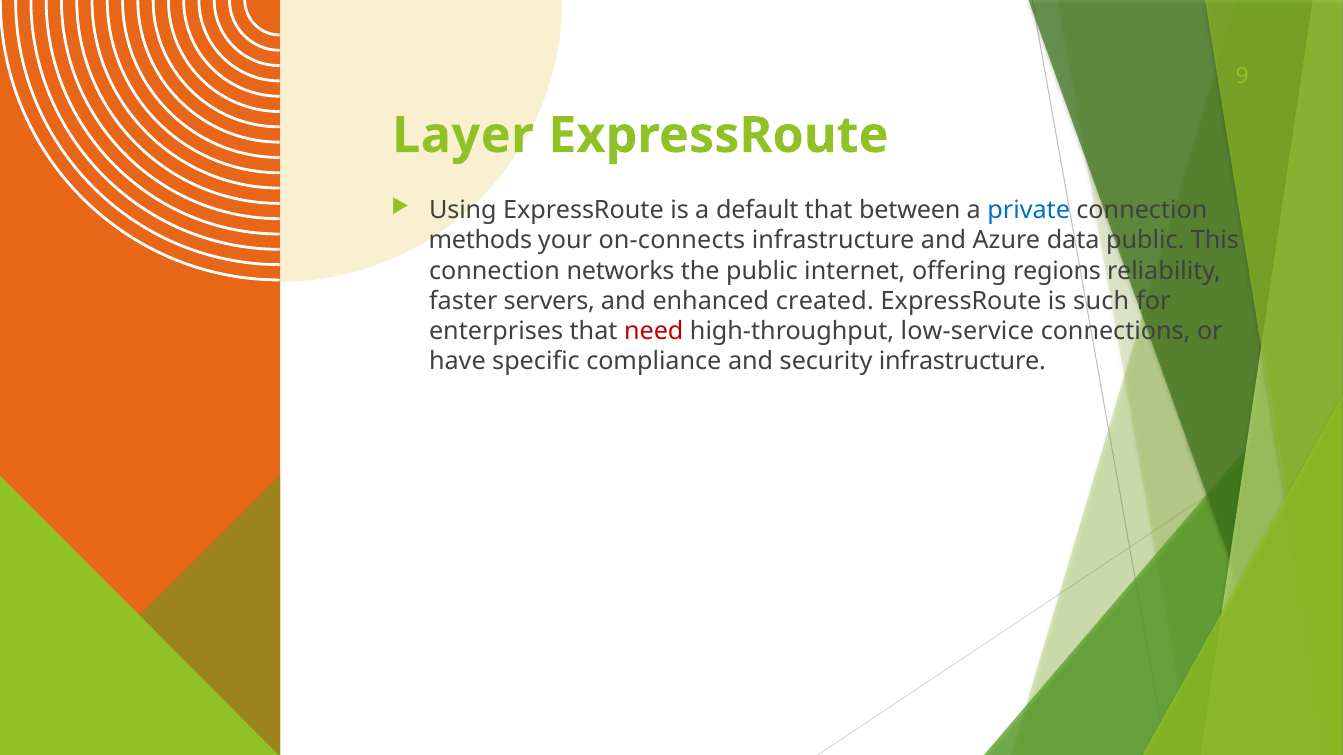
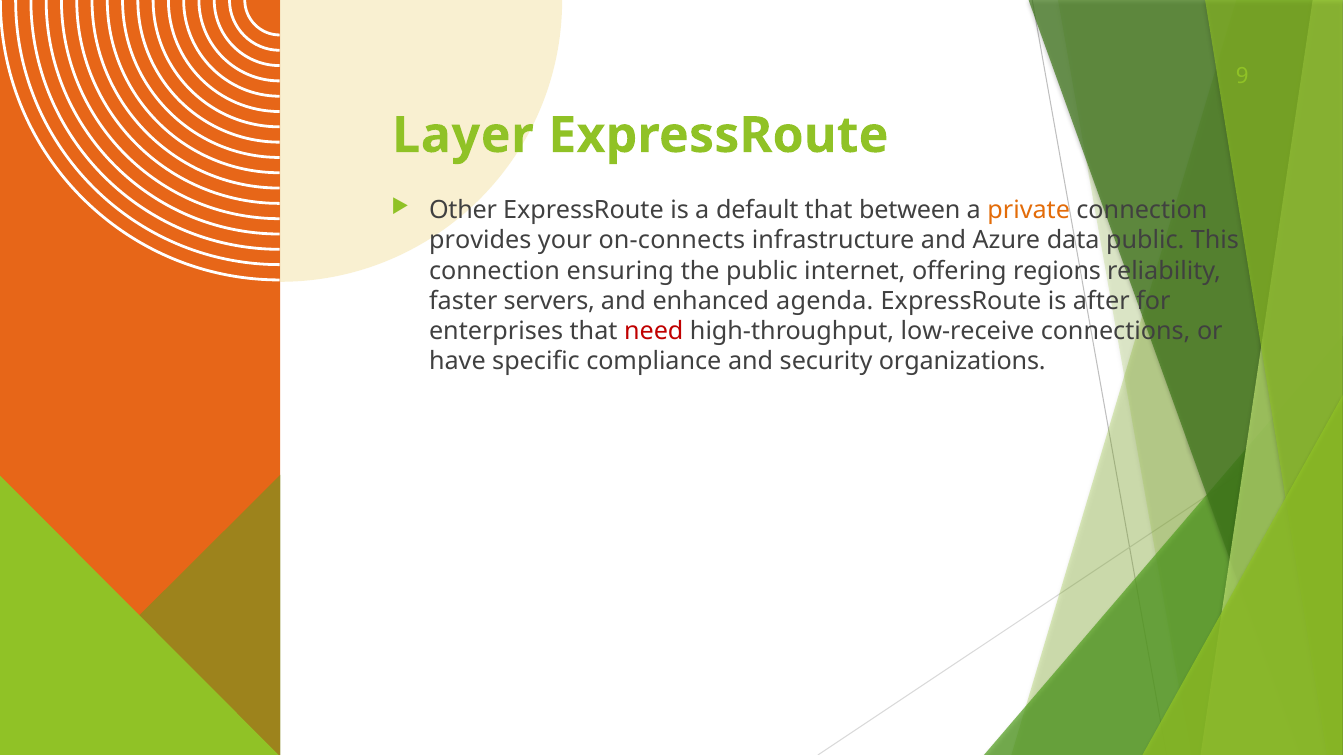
Using: Using -> Other (463, 210)
private colour: blue -> orange (1029, 210)
methods: methods -> provides (480, 241)
networks: networks -> ensuring (620, 271)
created: created -> agenda (825, 301)
such: such -> after (1101, 301)
low-service: low-service -> low-receive (967, 331)
security infrastructure: infrastructure -> organizations (962, 362)
